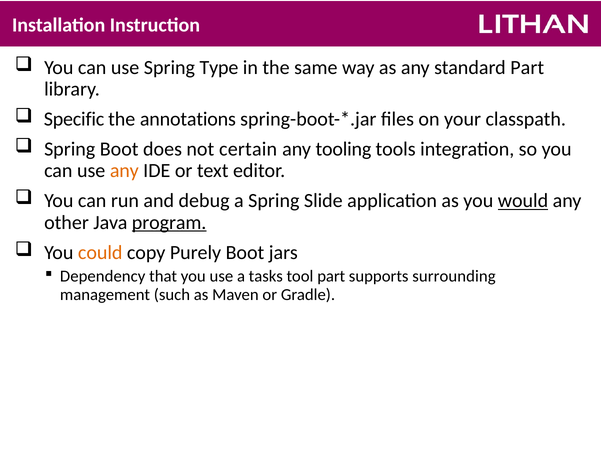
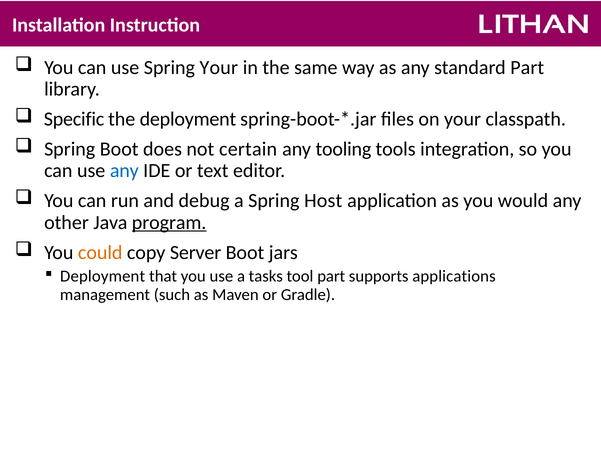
Spring Type: Type -> Your (219, 68)
the annotations: annotations -> deployment (188, 119)
any colour: orange -> blue (124, 171)
Slide: Slide -> Host (323, 201)
would underline: present -> none (523, 201)
Purely: Purely -> Server (196, 252)
Dependency: Dependency -> Deployment (103, 276)
surrounding: surrounding -> applications (454, 276)
